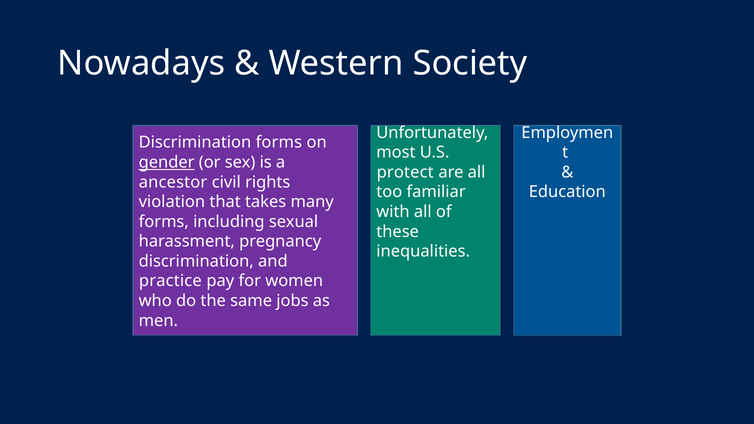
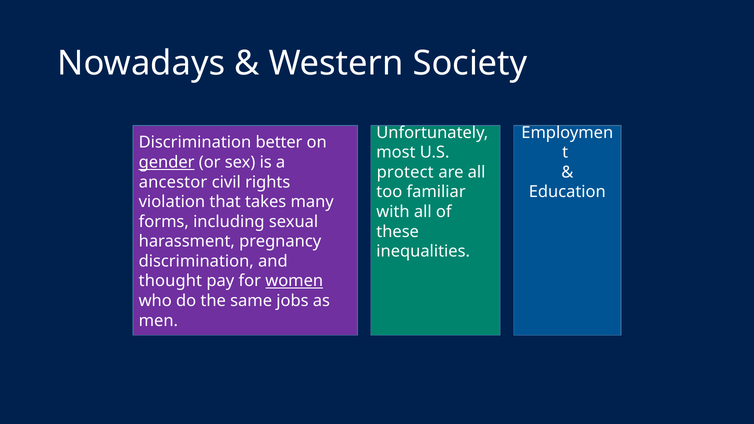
Discrimination forms: forms -> better (279, 143)
practice: practice -> thought (170, 281)
women underline: none -> present (294, 281)
